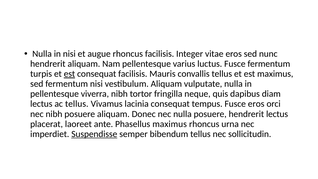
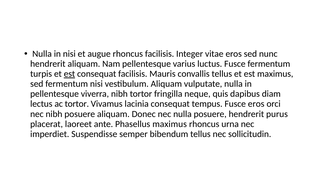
ac tellus: tellus -> tortor (77, 104)
hendrerit lectus: lectus -> purus (277, 114)
Suspendisse underline: present -> none (94, 134)
